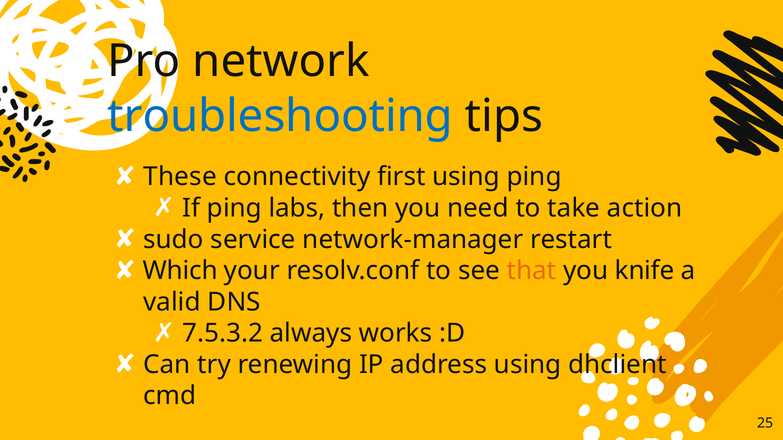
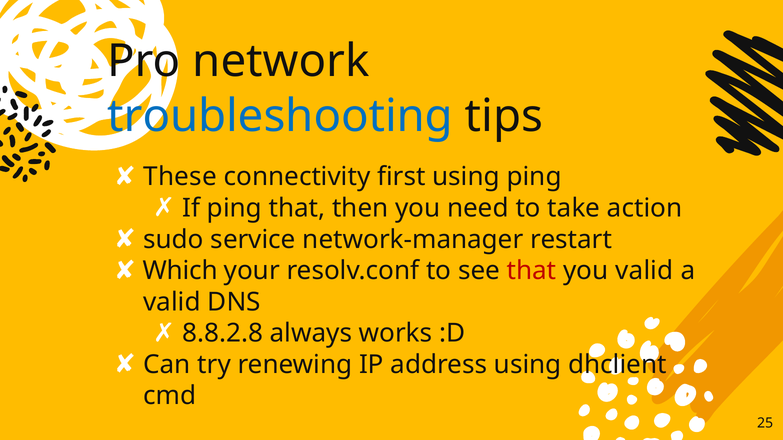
ping labs: labs -> that (297, 208)
that colour: orange -> red (532, 271)
you knife: knife -> valid (644, 271)
7.5.3.2: 7.5.3.2 -> 8.8.2.8 (223, 334)
